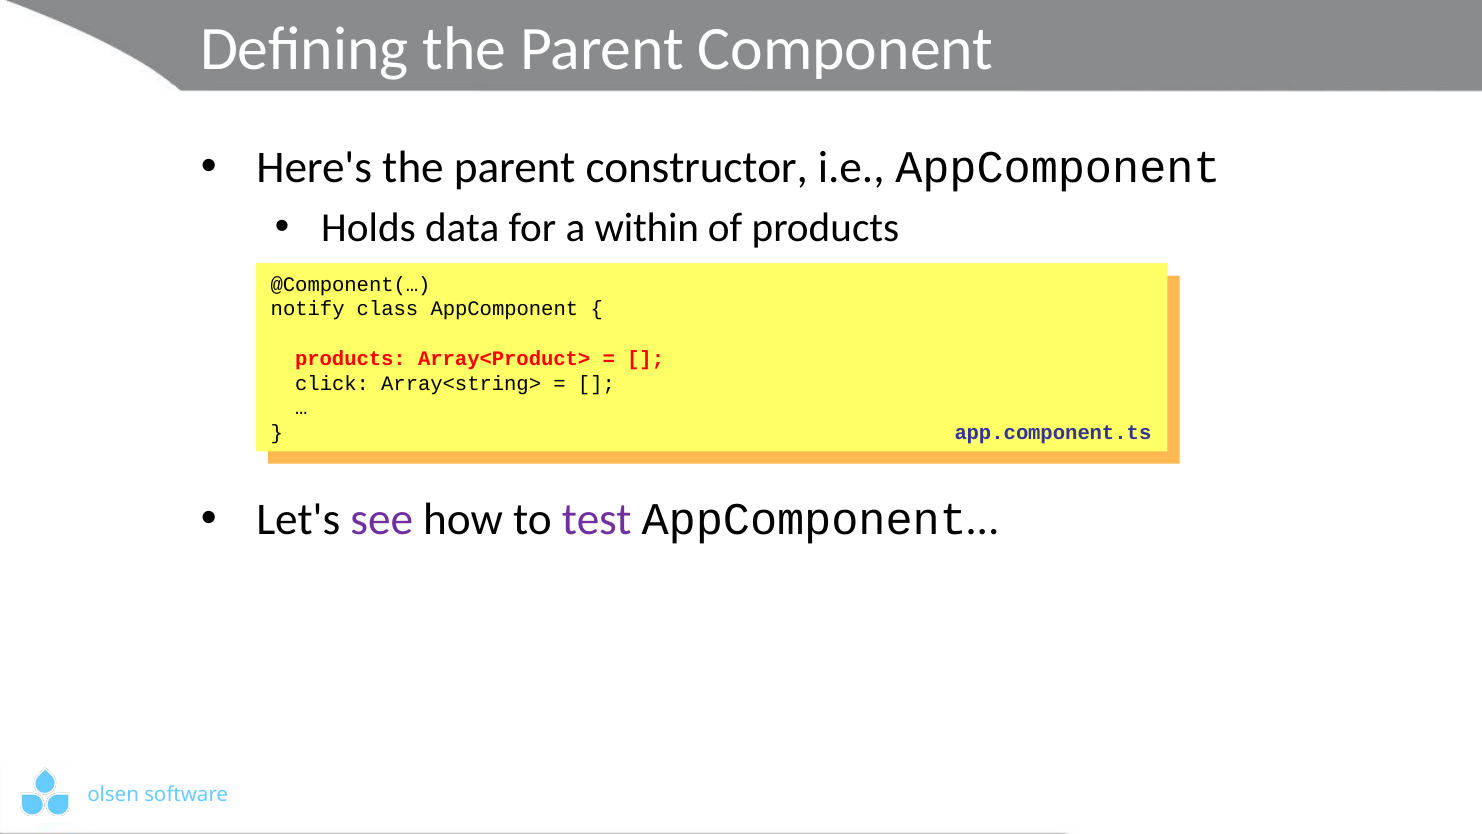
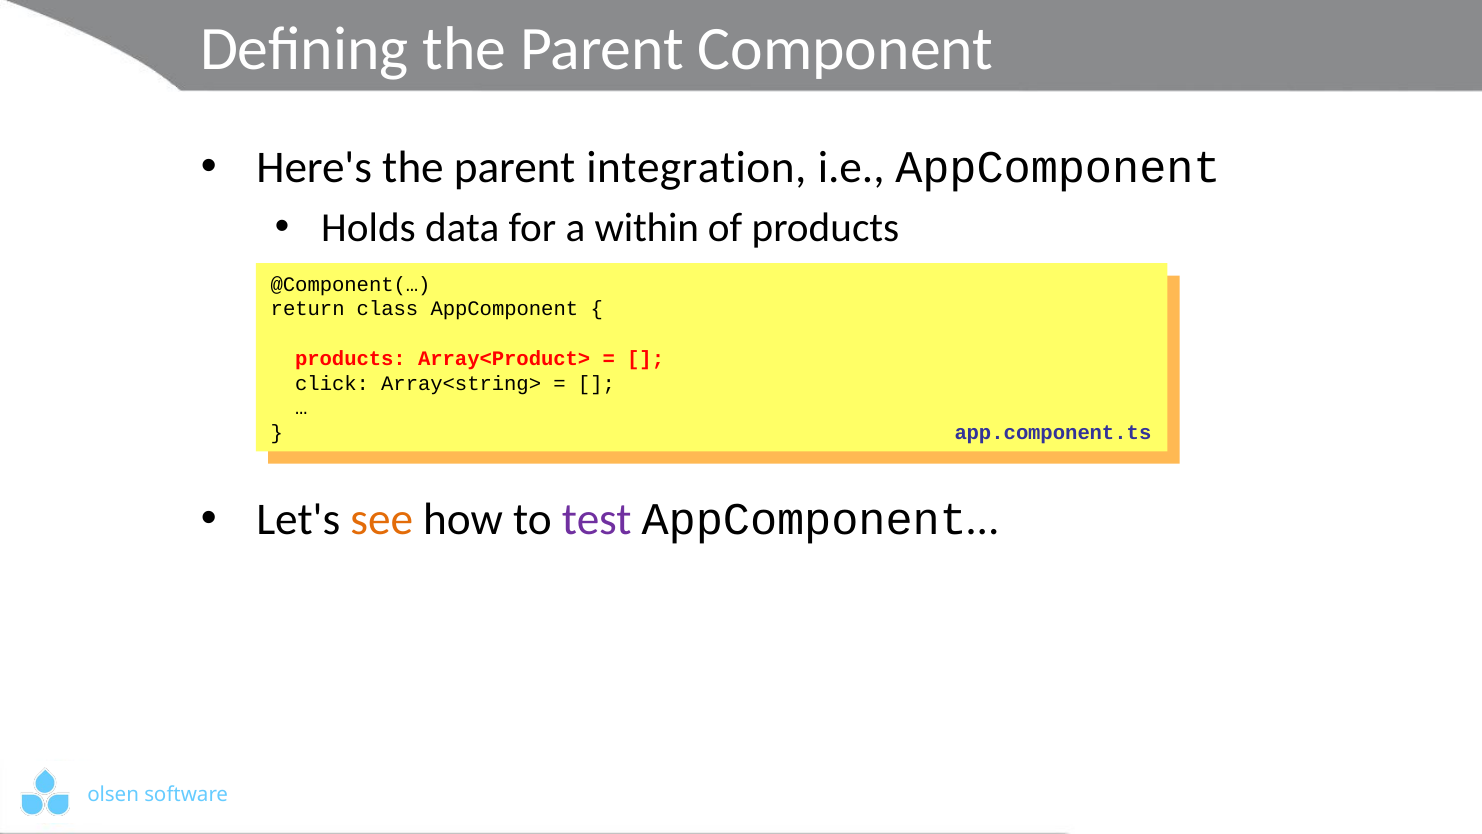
constructor: constructor -> integration (696, 168)
notify: notify -> return (308, 309)
see colour: purple -> orange (382, 519)
